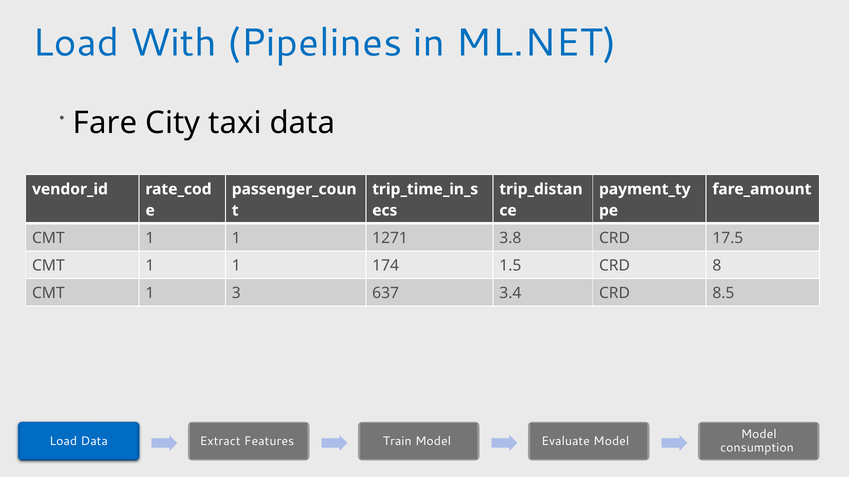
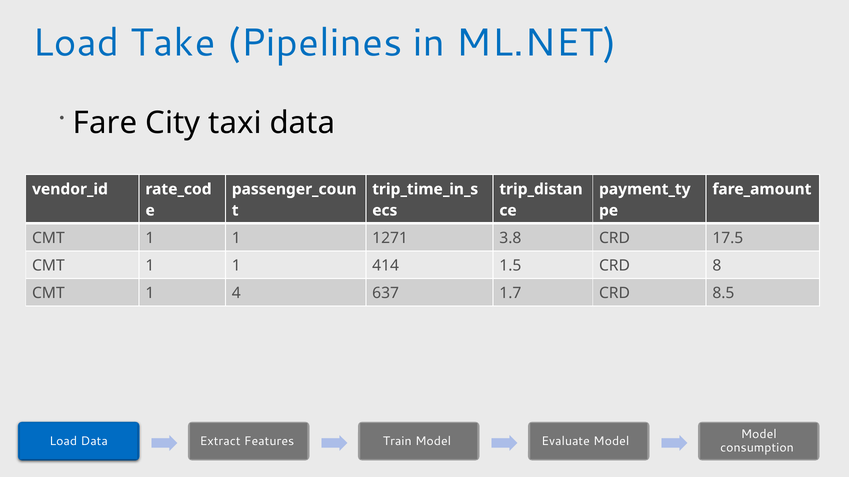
With: With -> Take (173, 43)
174: 174 -> 414 (386, 266)
3: 3 -> 4 (236, 294)
3.4: 3.4 -> 1.7 (510, 294)
